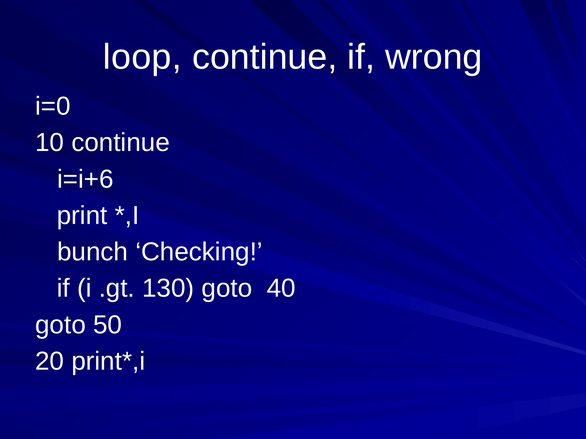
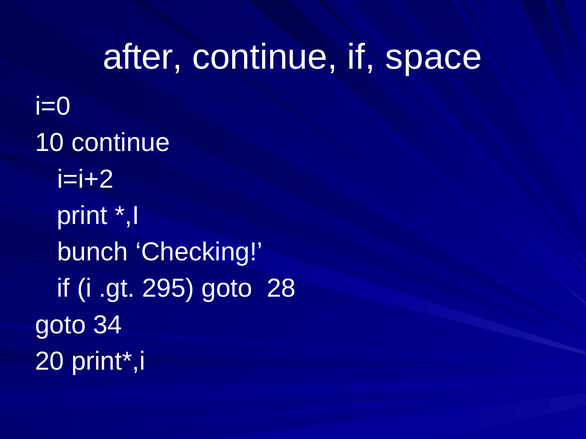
loop: loop -> after (143, 57)
wrong: wrong -> space (434, 57)
i=i+6: i=i+6 -> i=i+2 (85, 179)
130: 130 -> 295 (168, 289)
40: 40 -> 28 (281, 289)
50: 50 -> 34 (108, 325)
